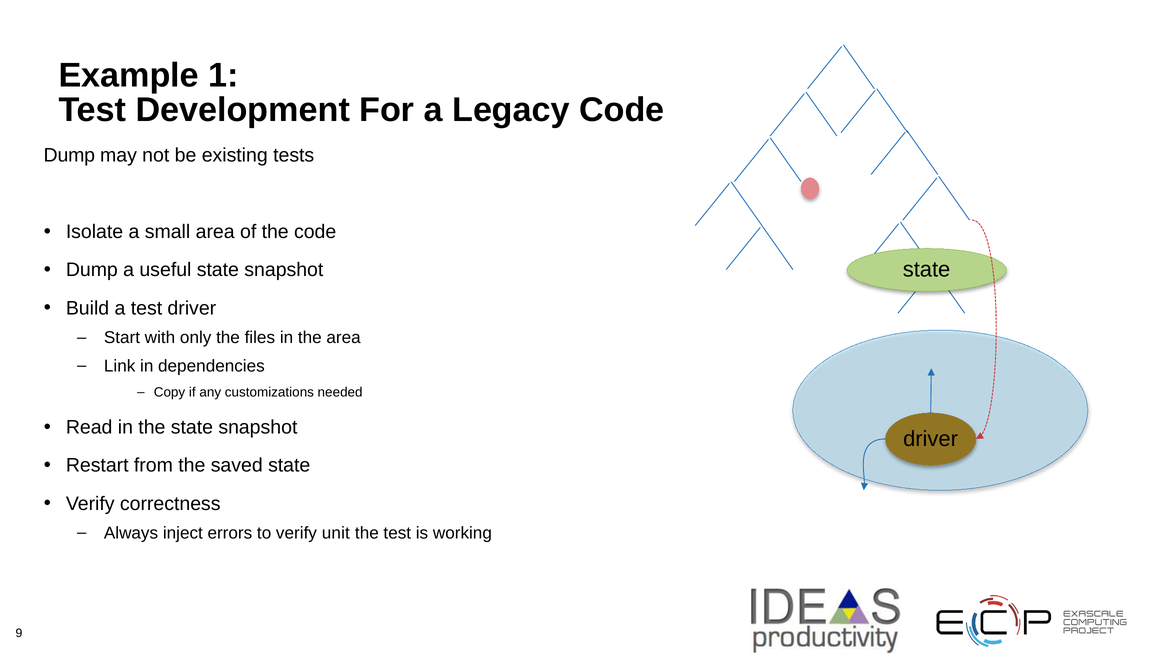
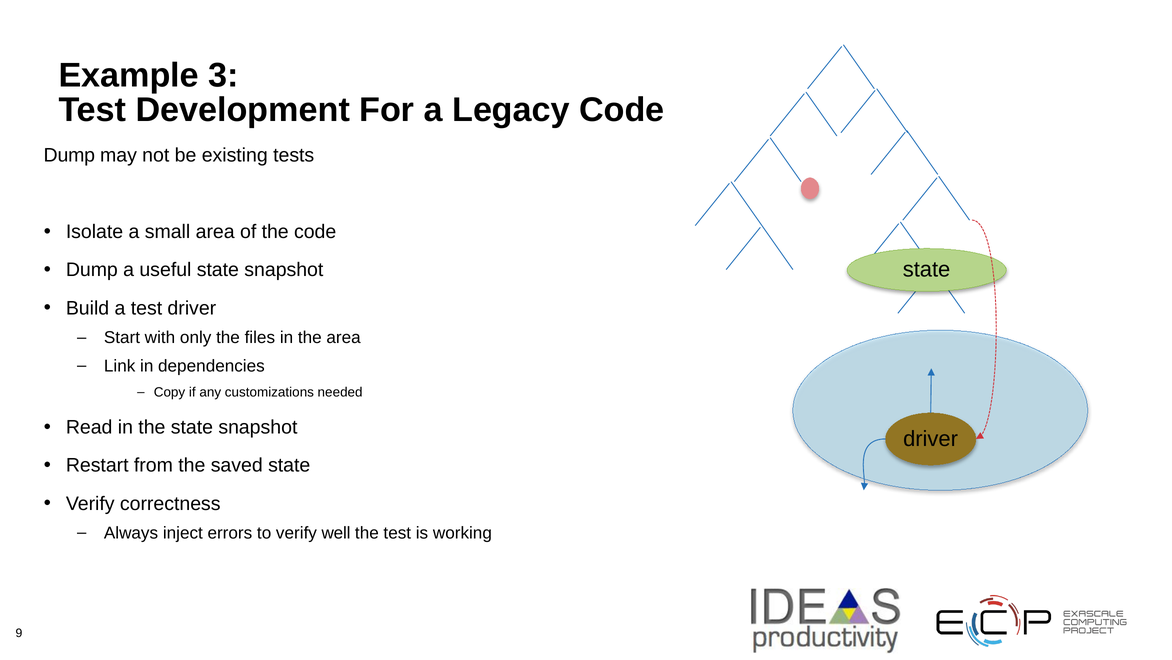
1: 1 -> 3 (224, 75)
unit: unit -> well (336, 533)
